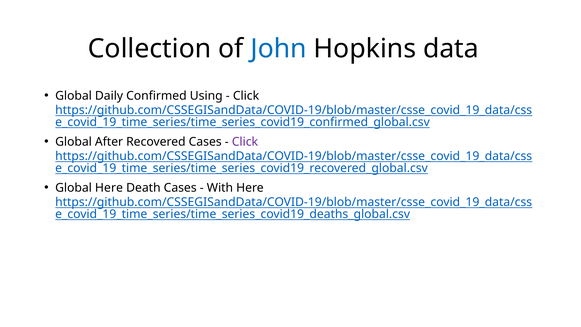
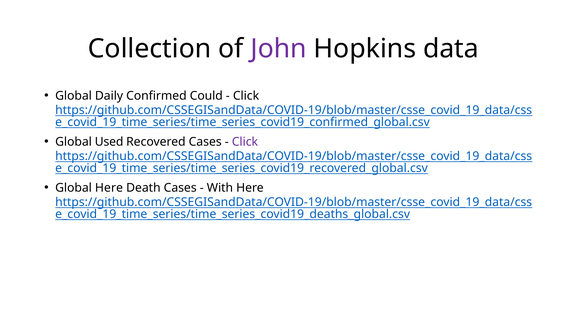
John colour: blue -> purple (279, 49)
Using: Using -> Could (206, 96)
After: After -> Used (109, 142)
